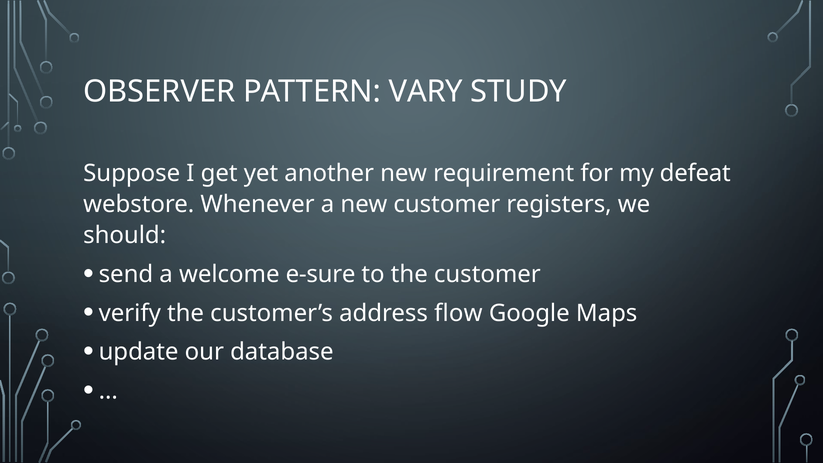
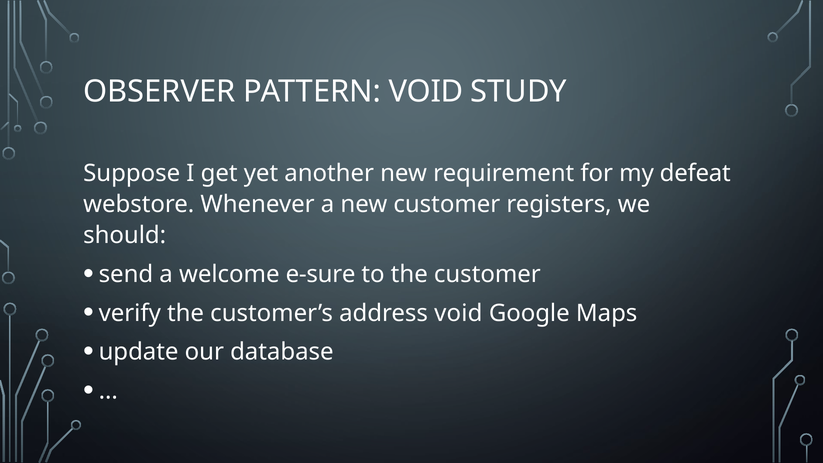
PATTERN VARY: VARY -> VOID (426, 91)
address flow: flow -> void (458, 313)
